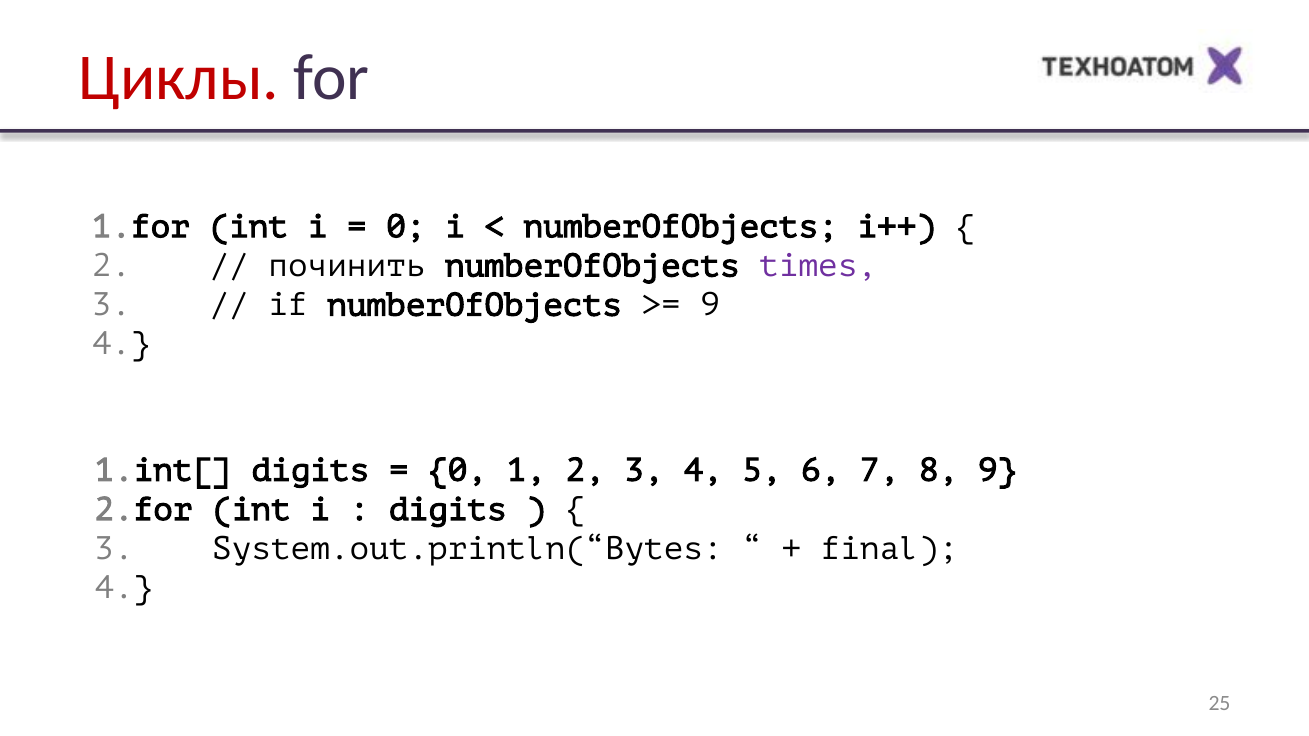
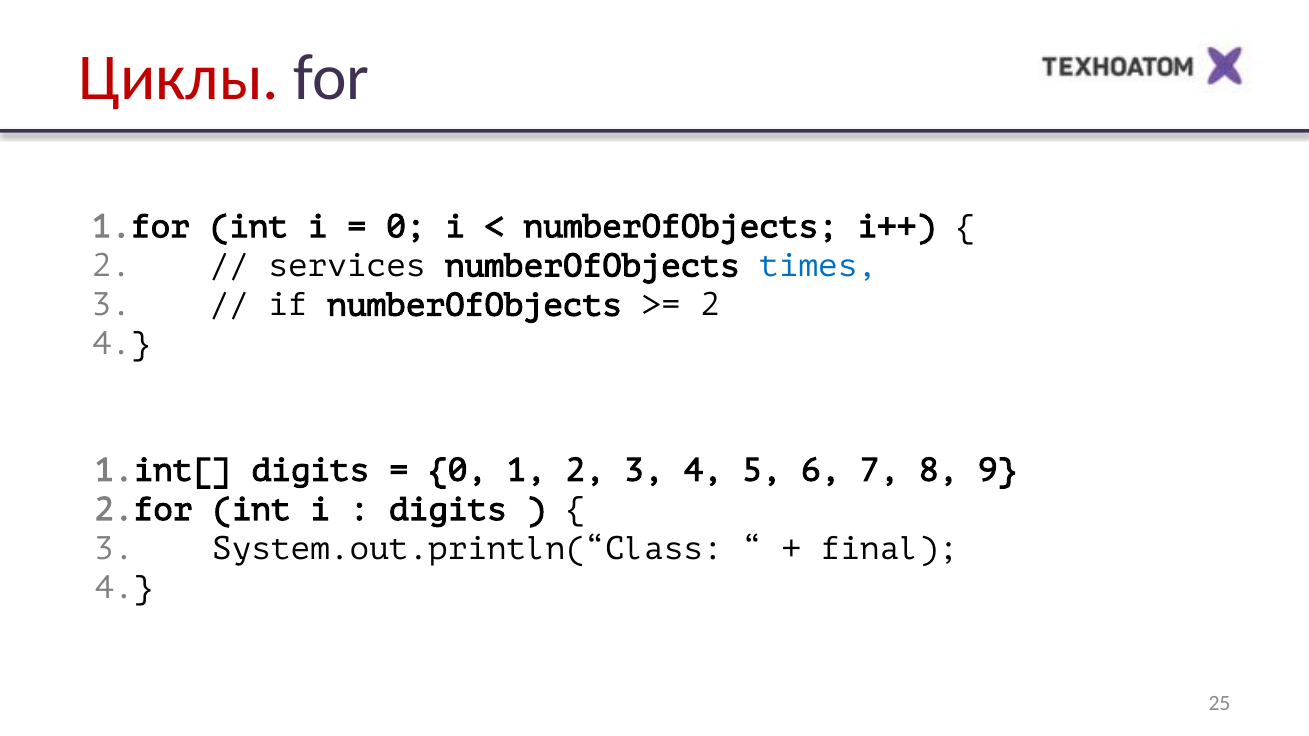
починить: починить -> services (347, 266)
times colour: purple -> blue (818, 266)
9: 9 -> 2 (710, 305)
System.out.println(“Bytes: System.out.println(“Bytes -> System.out.println(“Class (467, 549)
